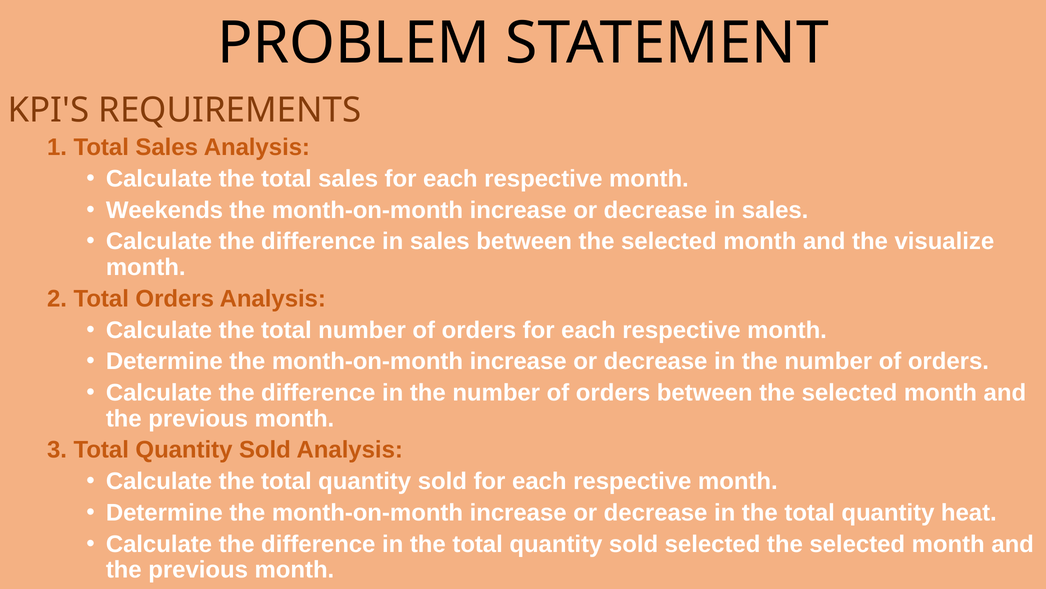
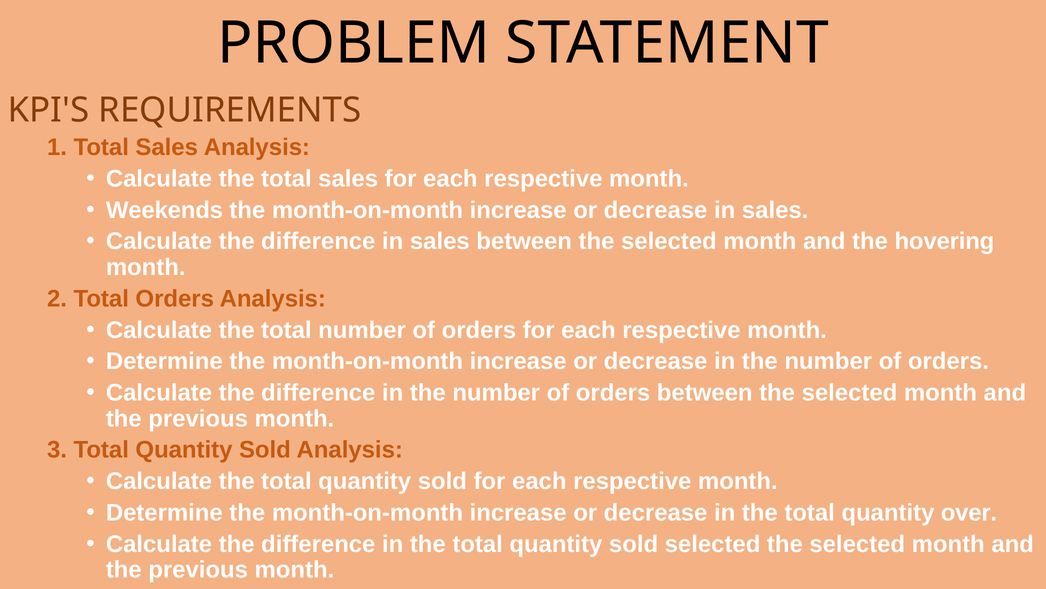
visualize: visualize -> hovering (944, 241)
heat: heat -> over (969, 512)
